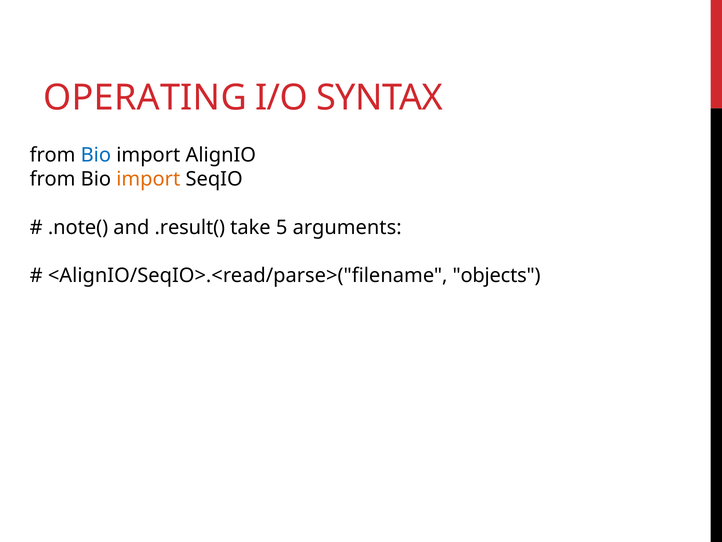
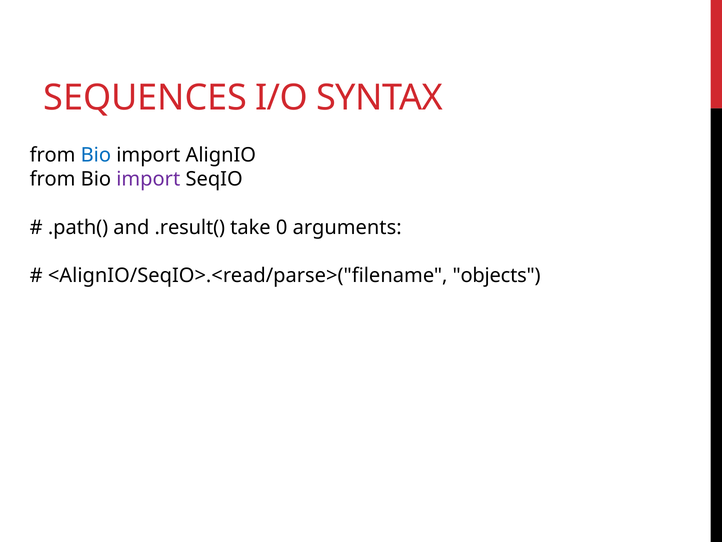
OPERATING: OPERATING -> SEQUENCES (145, 98)
import colour: orange -> purple (148, 179)
.note(: .note( -> .path( (78, 227)
5: 5 -> 0 (282, 227)
